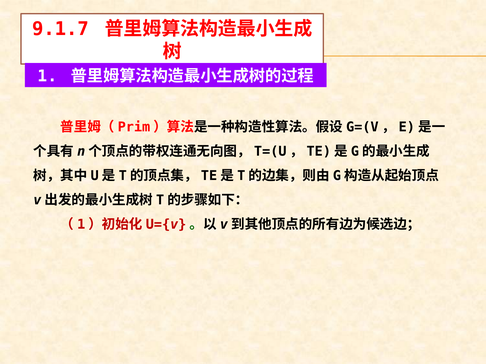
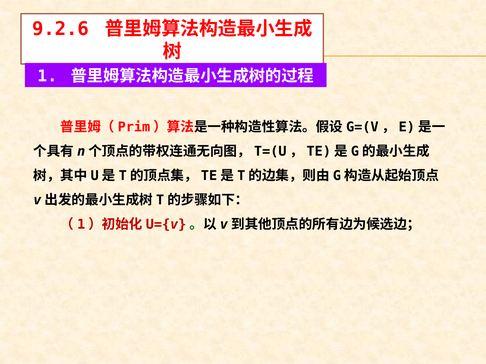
9.1.7: 9.1.7 -> 9.2.6 (60, 29)
